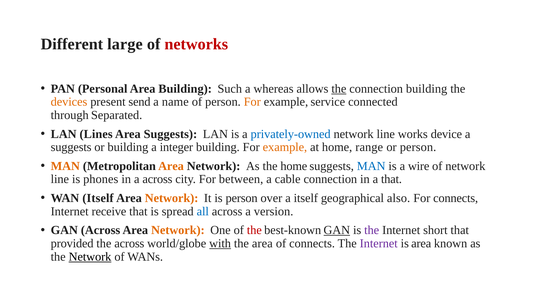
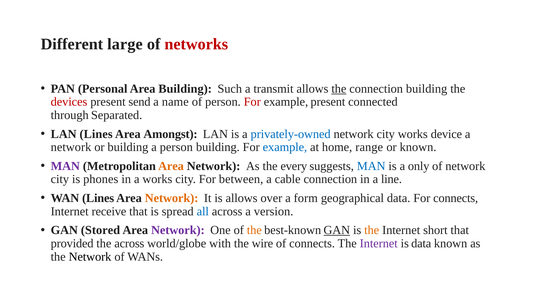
whereas: whereas -> transmit (274, 88)
devices colour: orange -> red (69, 102)
For colour: orange -> red (252, 102)
example service: service -> present (328, 102)
Area Suggests: Suggests -> Amongst (171, 134)
line: line -> city (386, 134)
suggests: suggests -> network (71, 147)
a integer: integer -> person (176, 147)
example colour: orange -> blue (285, 147)
or person: person -> known (418, 147)
MAN colour: orange -> purple (65, 166)
the home: home -> every (294, 166)
wire: wire -> only (419, 166)
line: line -> city (60, 179)
a across: across -> works (157, 179)
a that: that -> line (391, 179)
WAN Itself: Itself -> Lines (98, 198)
is person: person -> allows (242, 198)
a itself: itself -> form (306, 198)
geographical also: also -> data (399, 198)
GAN Across: Across -> Stored (100, 230)
Network colour: orange -> purple (178, 230)
the colour: red -> orange (254, 230)
the colour: purple -> orange (372, 230)
with underline: present -> none (220, 243)
the area: area -> wire (262, 243)
is area: area -> data (421, 243)
Network underline: present -> none (90, 256)
